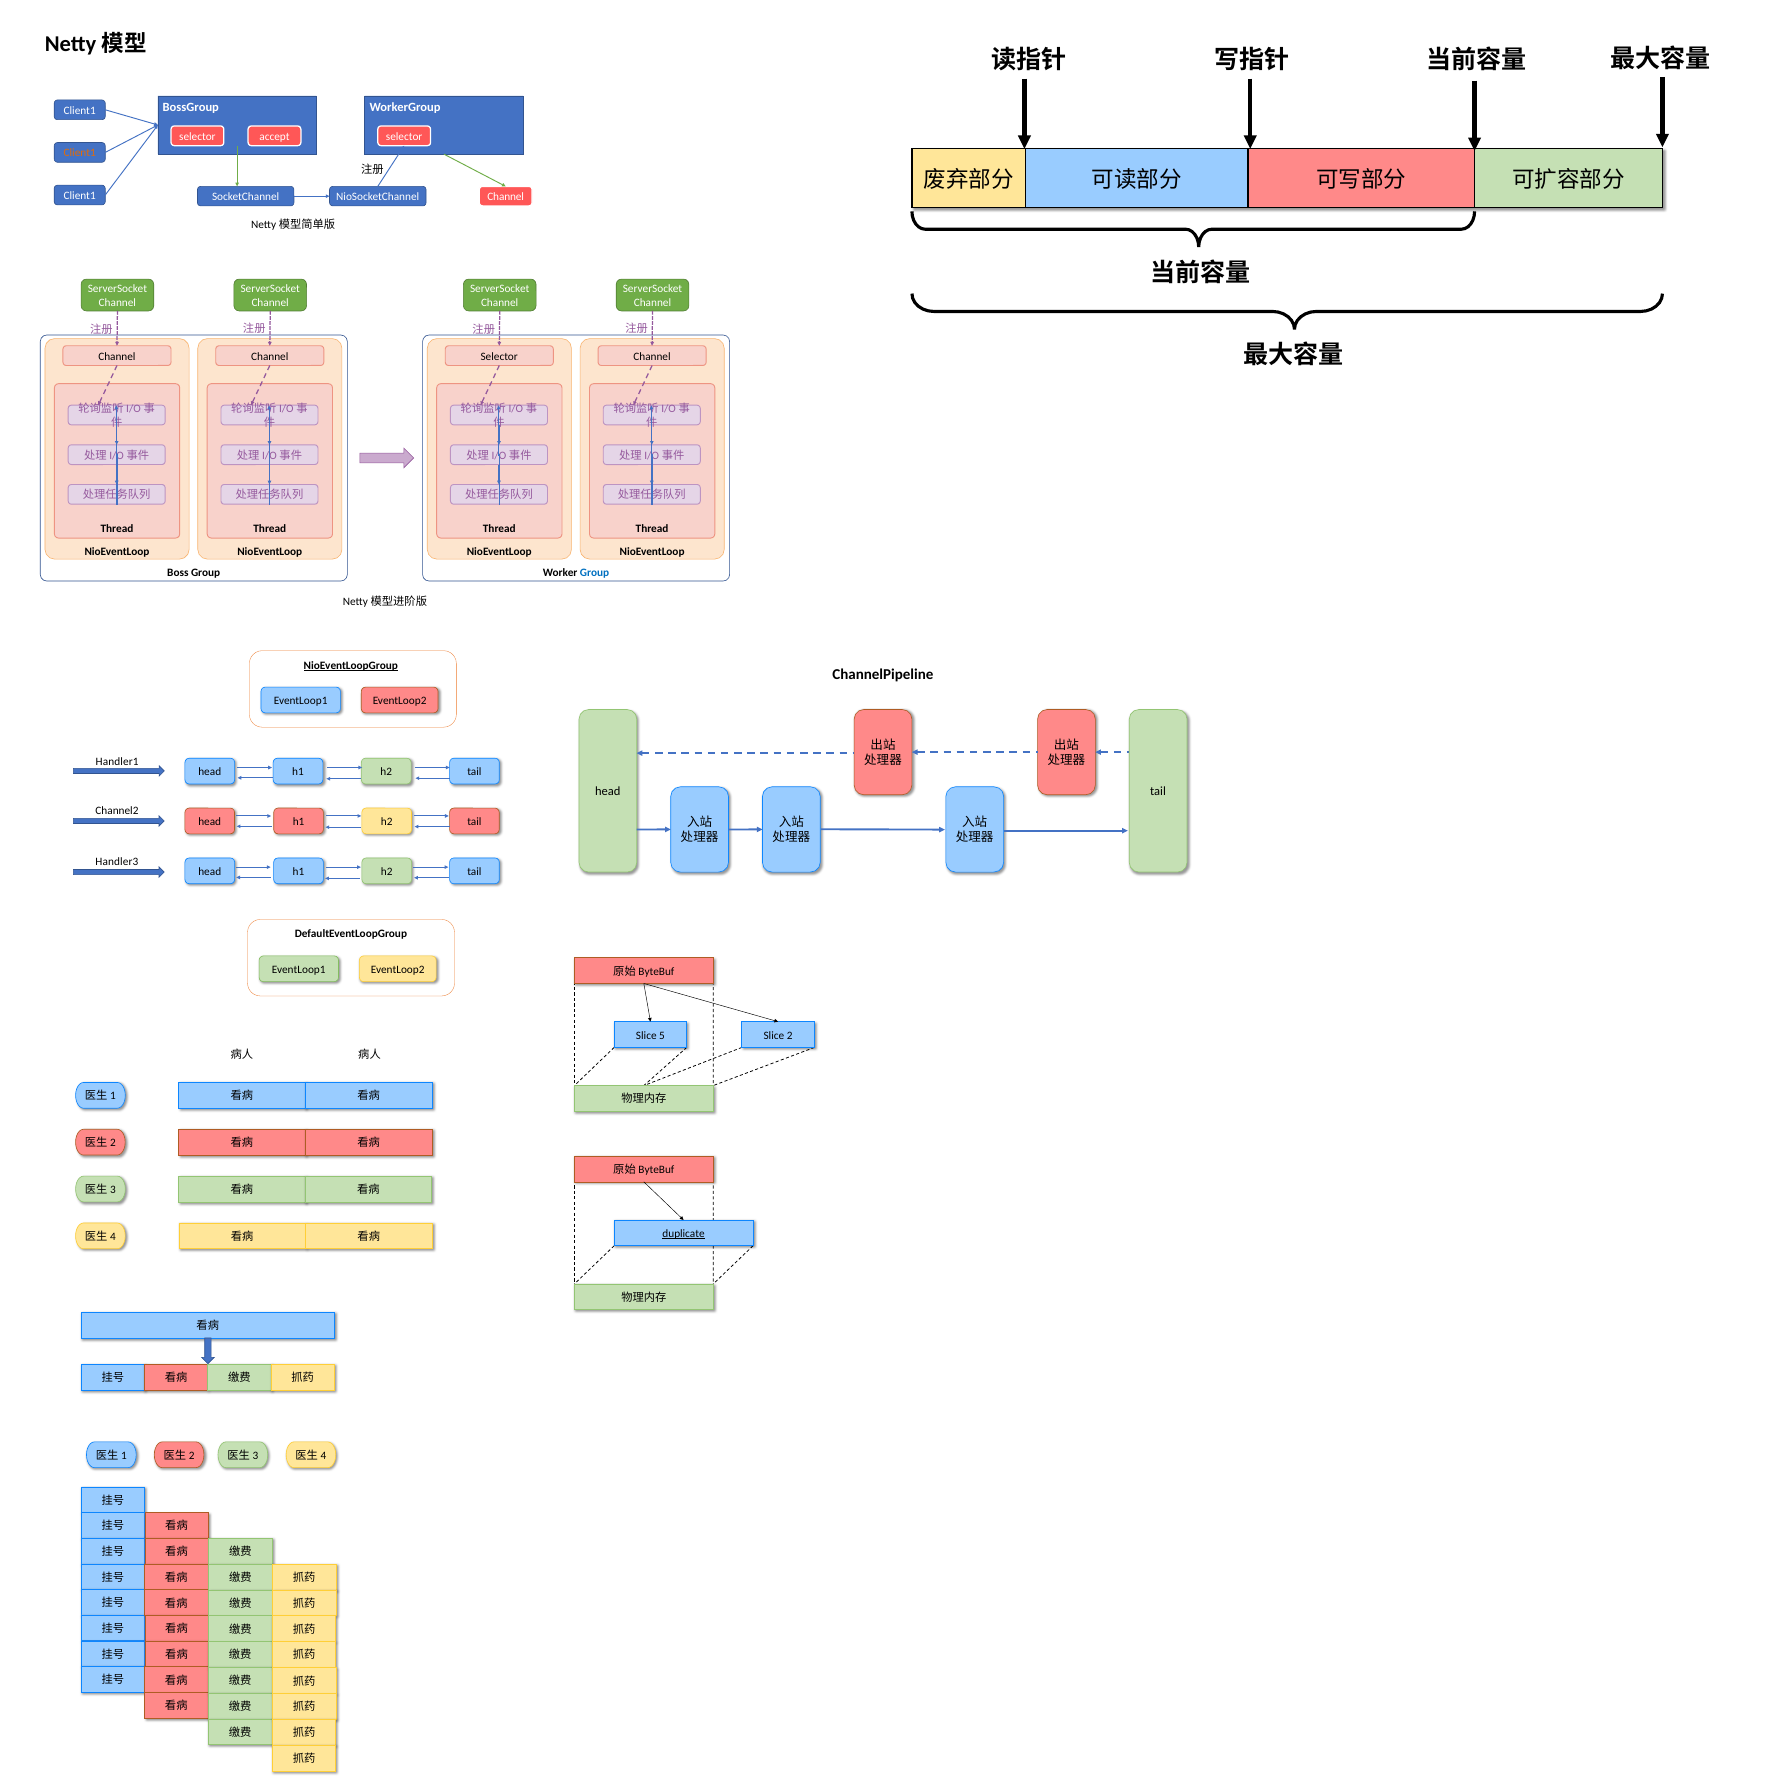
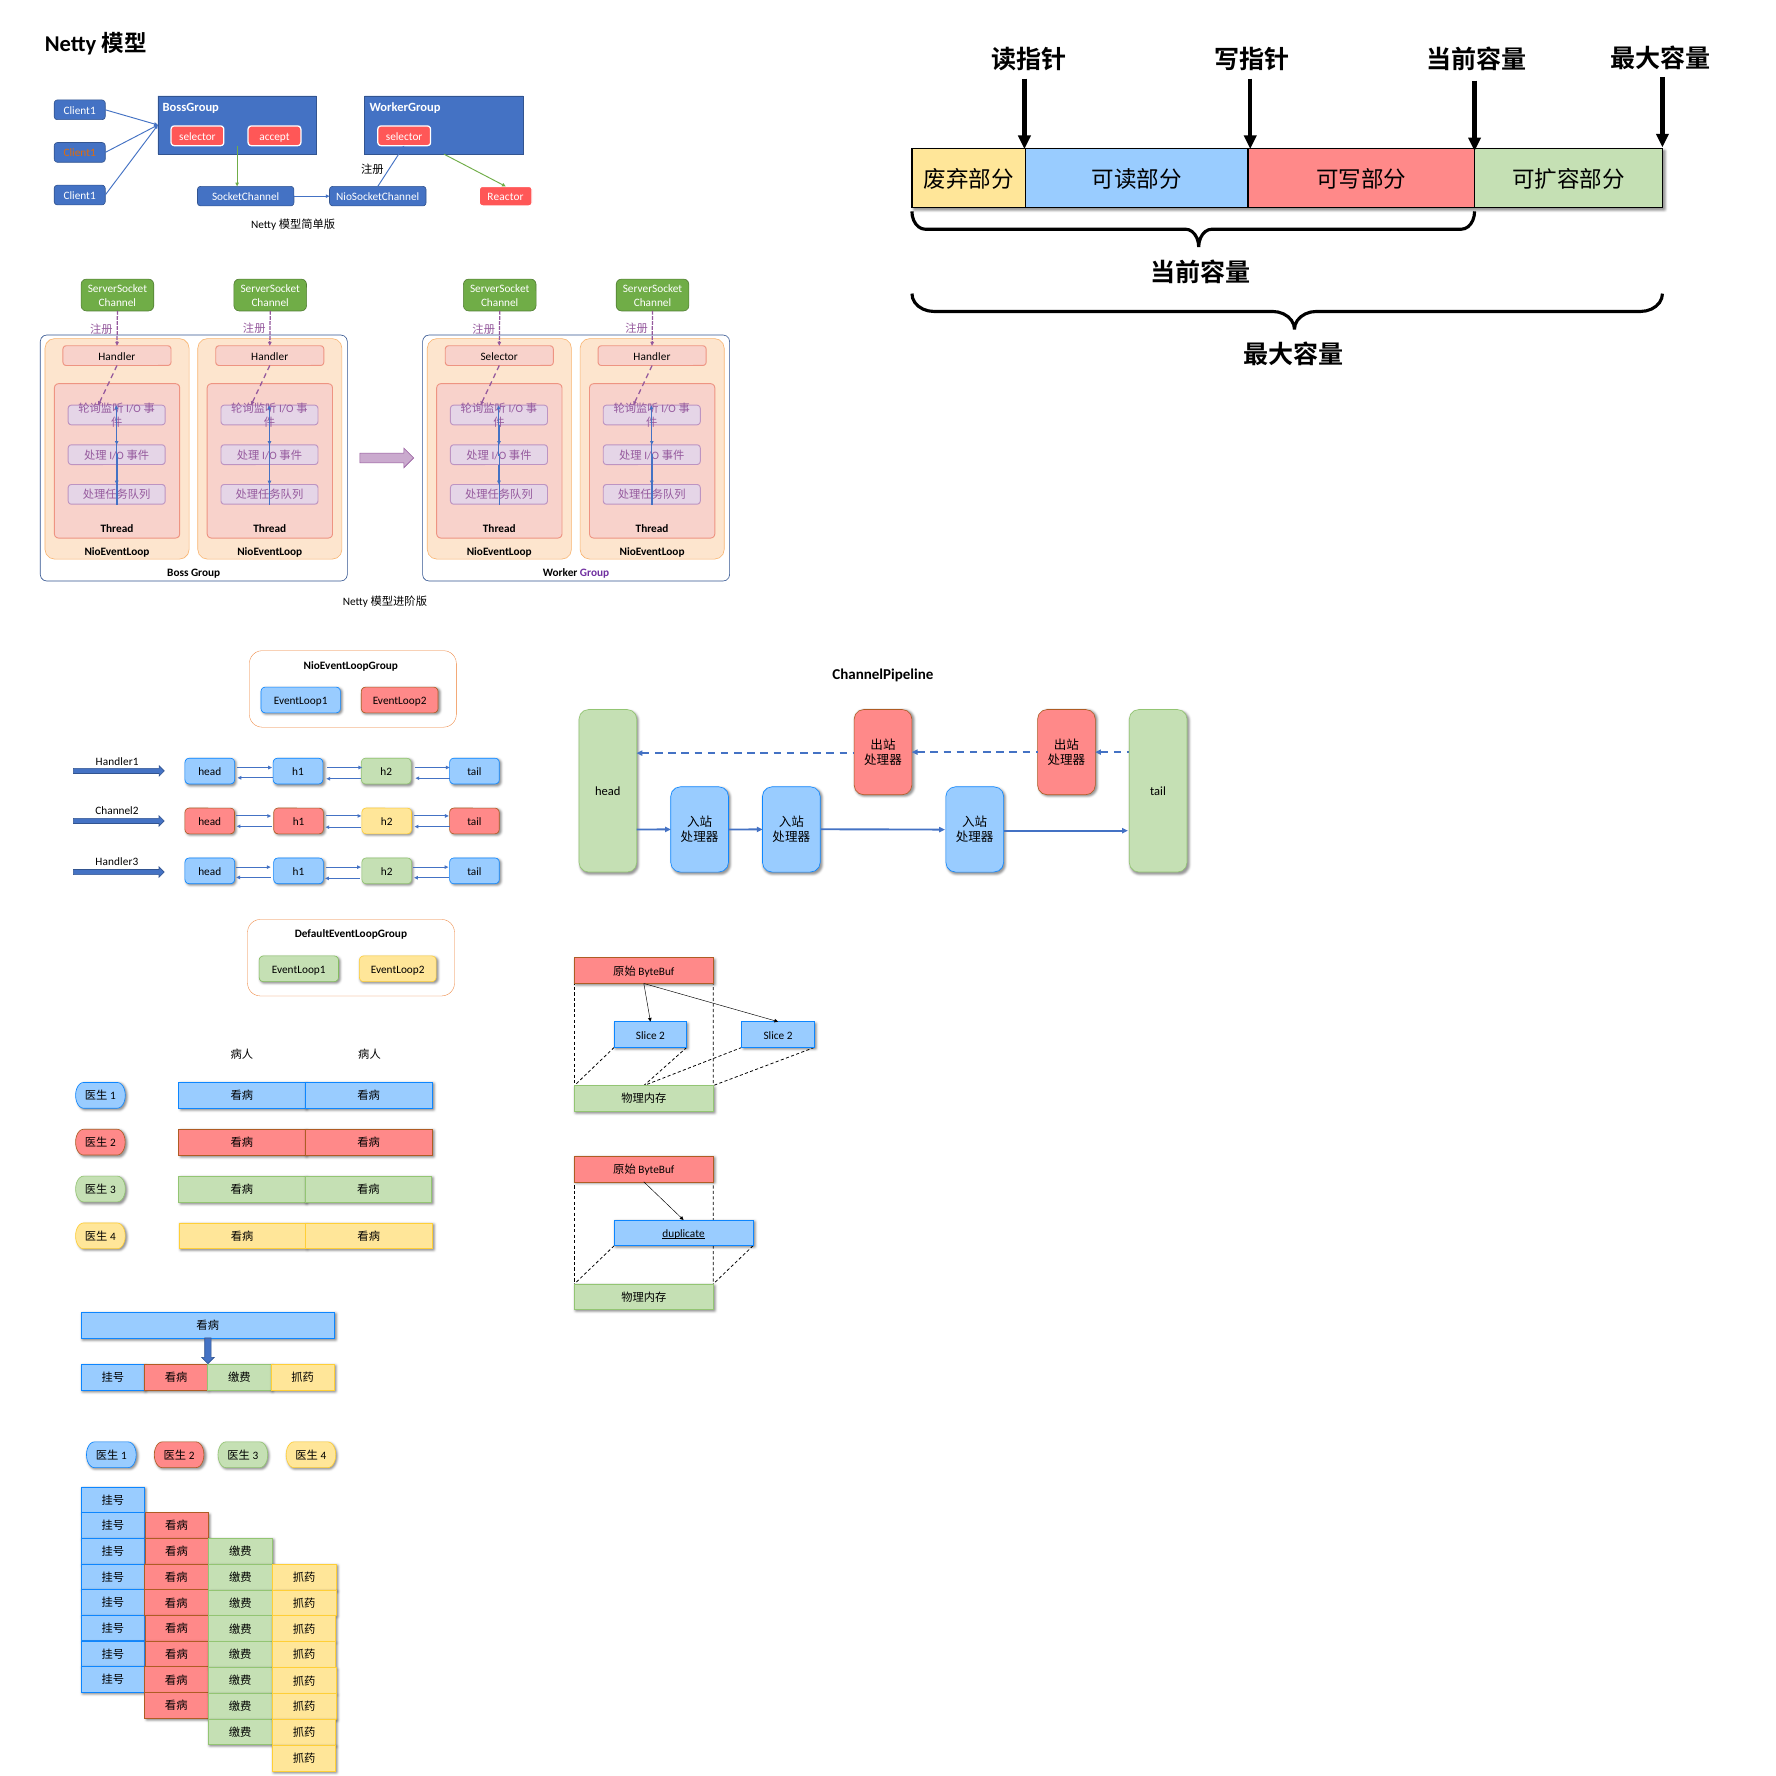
NioSocketChannel Channel: Channel -> Reactor (506, 197)
Channel: Channel -> Handler (117, 356)
Channel: Channel -> Handler (270, 356)
Channel: Channel -> Handler (652, 356)
Group colour: blue -> purple (595, 573)
NioEventLoopGroup underline: present -> none (351, 665)
5: 5 -> 2 (662, 1035)
